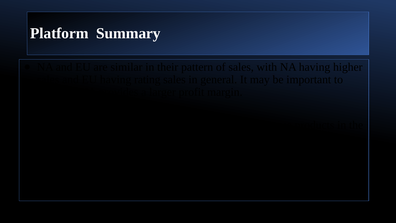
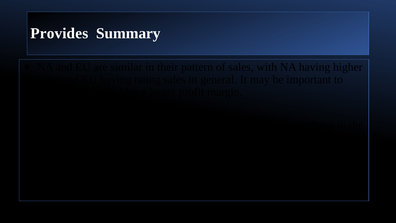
Platform: Platform -> Provides (59, 33)
